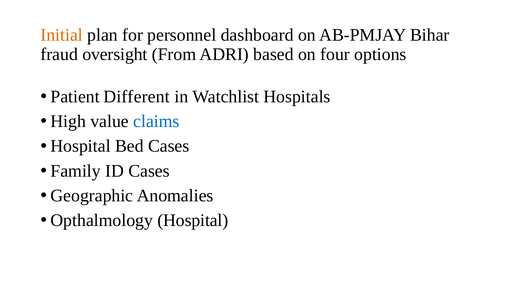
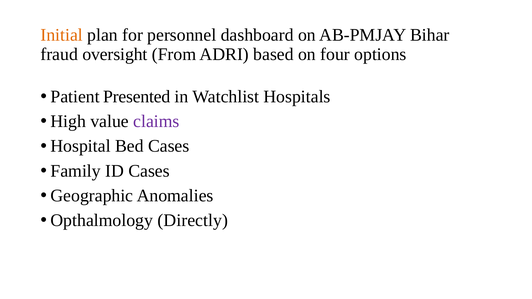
Different: Different -> Presented (137, 97)
claims colour: blue -> purple (156, 122)
Opthalmology Hospital: Hospital -> Directly (193, 220)
